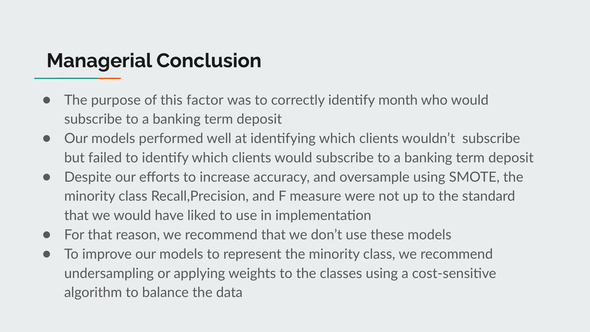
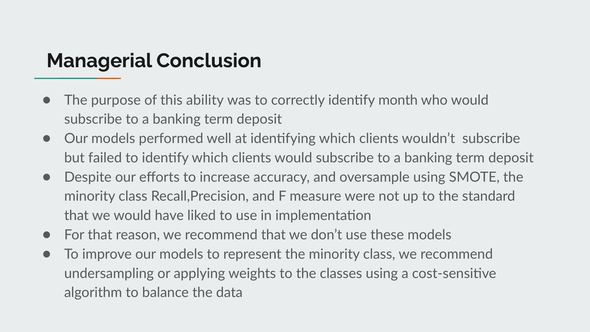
factor: factor -> ability (205, 100)
